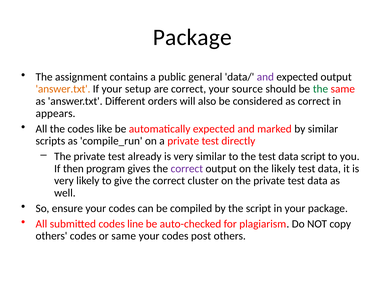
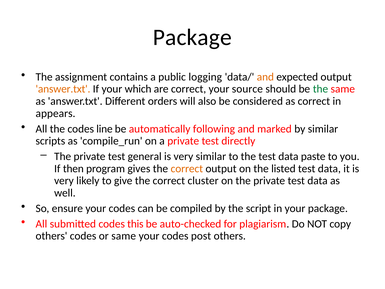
general: general -> logging (205, 77)
and colour: purple -> orange (265, 77)
setup: setup -> which (138, 89)
like: like -> line (104, 129)
automatically expected: expected -> following (214, 129)
already: already -> general (145, 156)
data script: script -> paste (313, 156)
correct colour: purple -> orange (187, 168)
the likely: likely -> listed (283, 168)
line: line -> this (135, 224)
